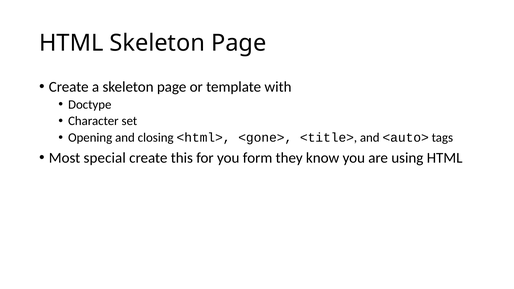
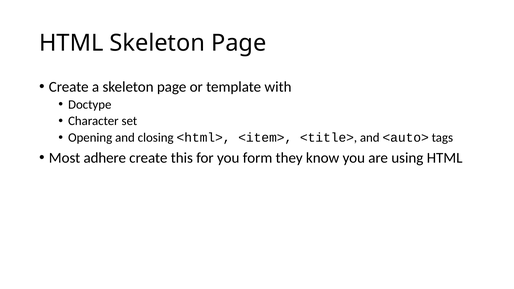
<gone>: <gone> -> <item> (265, 138)
special: special -> adhere (105, 158)
